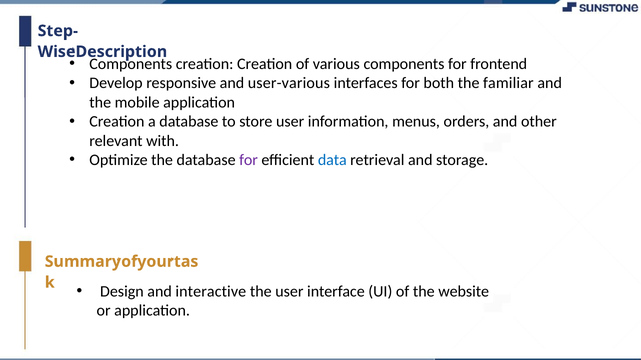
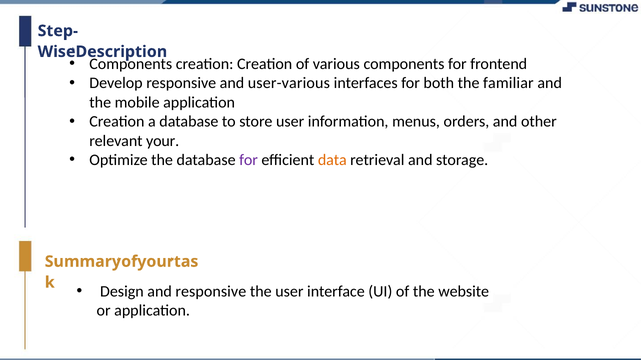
relevant with: with -> your (163, 141)
data colour: blue -> orange (332, 160)
and interactive: interactive -> responsive (211, 292)
